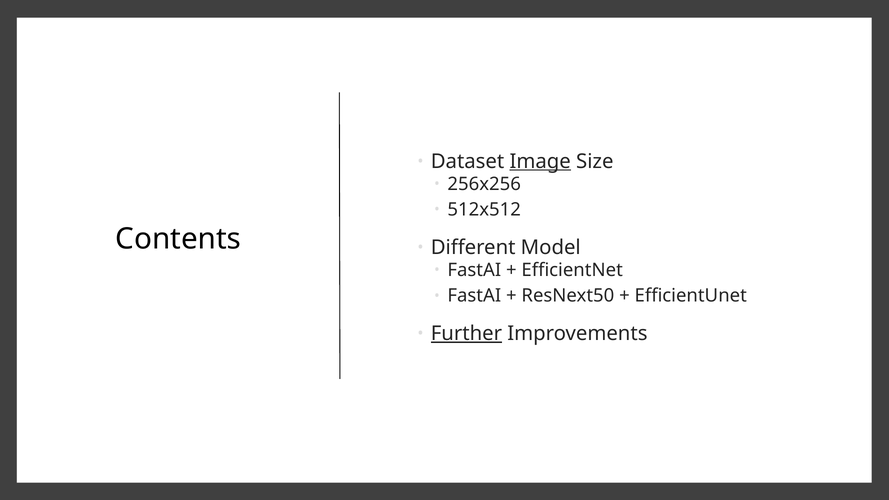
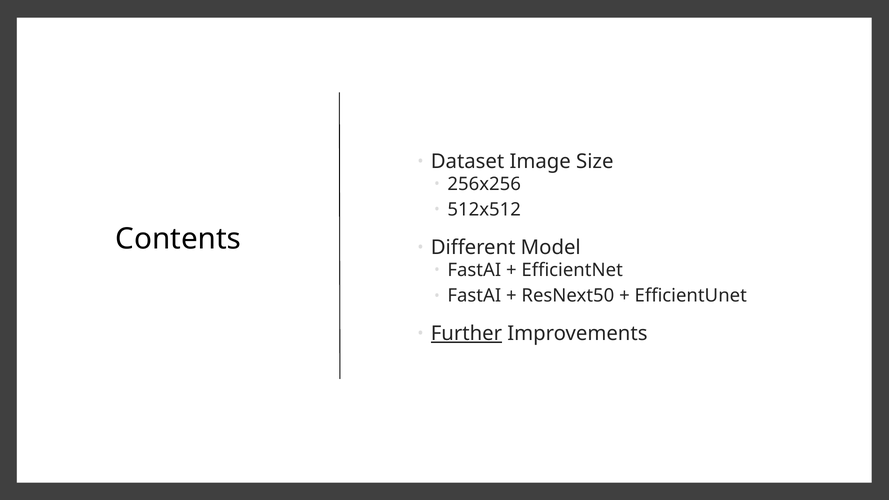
Image underline: present -> none (540, 161)
